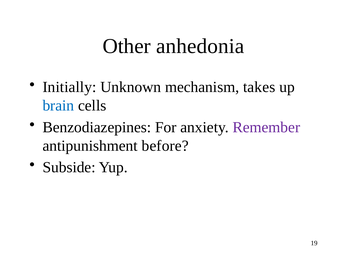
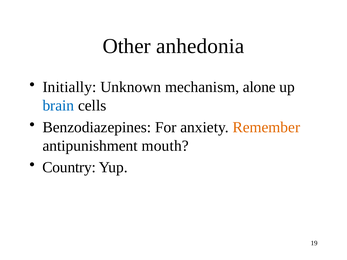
takes: takes -> alone (259, 87)
Remember colour: purple -> orange (266, 127)
before: before -> mouth (165, 146)
Subside: Subside -> Country (69, 167)
